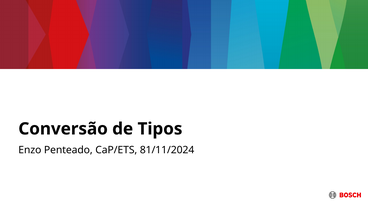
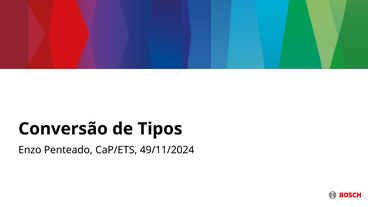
81/11/2024: 81/11/2024 -> 49/11/2024 (167, 150)
